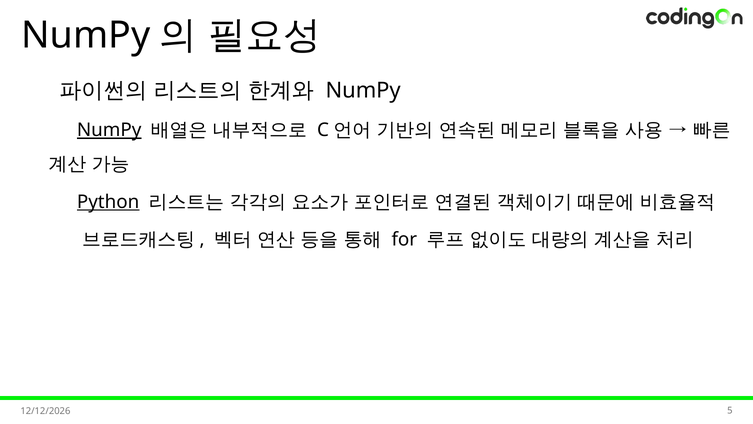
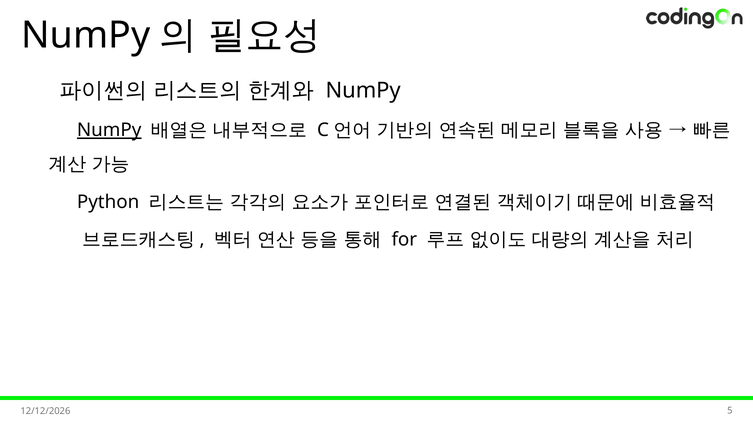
Python underline: present -> none (108, 202)
